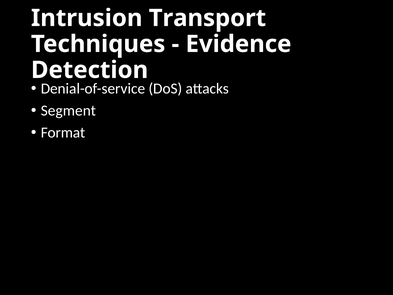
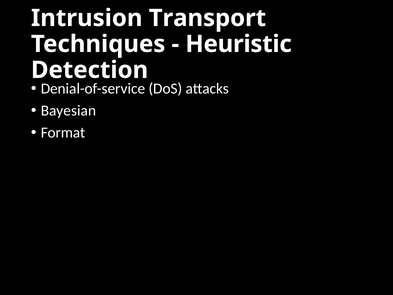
Evidence: Evidence -> Heuristic (239, 44)
Segment: Segment -> Bayesian (68, 111)
